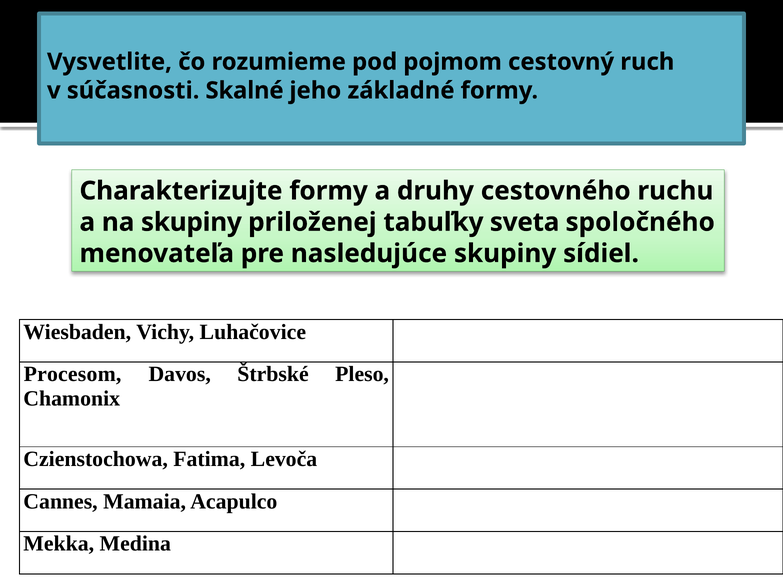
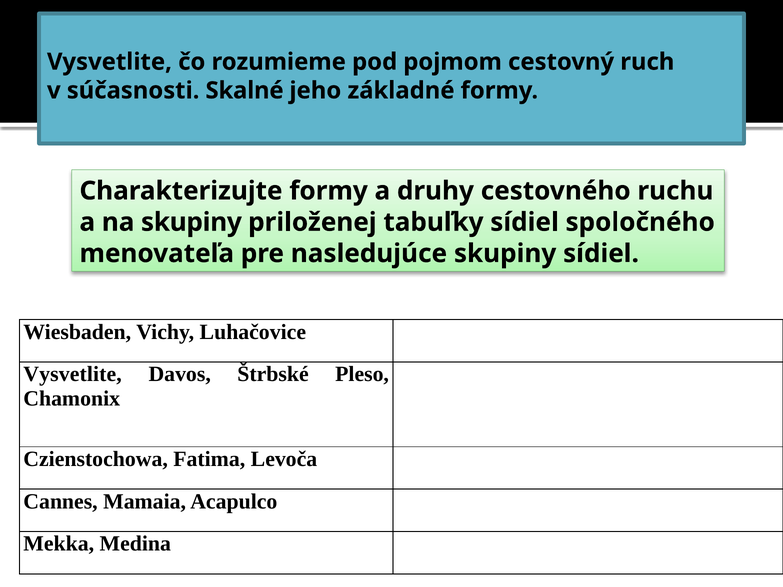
tabuľky sveta: sveta -> sídiel (524, 222)
Procesom: Procesom -> Vysvetlite (73, 374)
